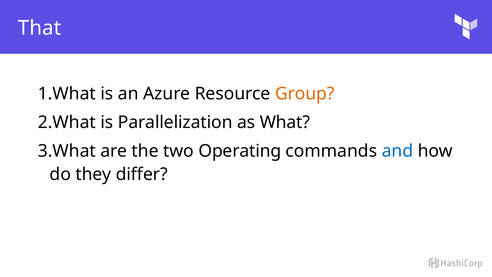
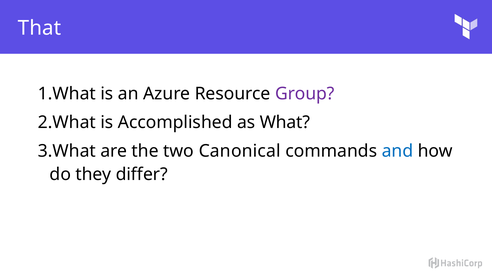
Group colour: orange -> purple (305, 94)
Parallelization: Parallelization -> Accomplished (175, 122)
Operating: Operating -> Canonical (240, 151)
